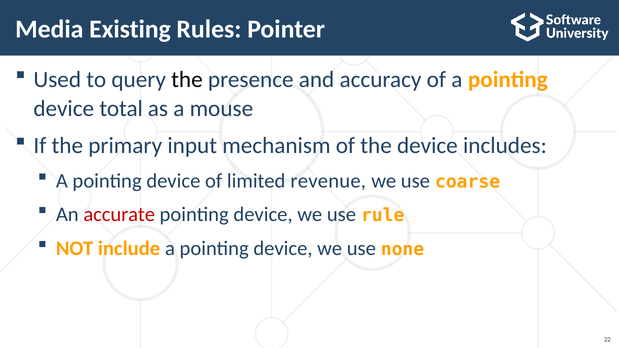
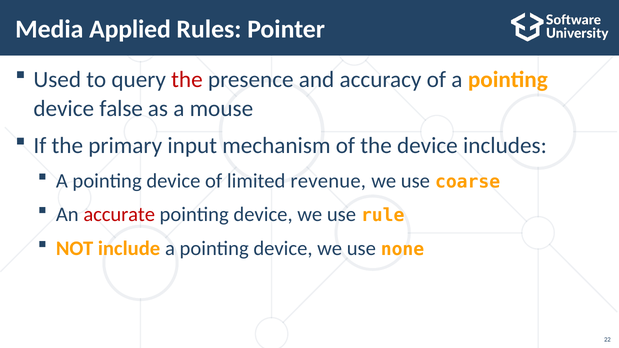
Existing: Existing -> Applied (130, 29)
the colour: black -> red (187, 80)
total: total -> false (121, 109)
